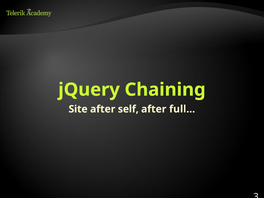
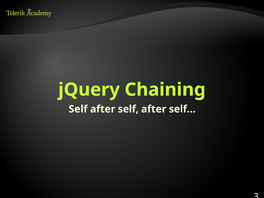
Site: Site -> Self (78, 109)
full…: full… -> self… (182, 109)
